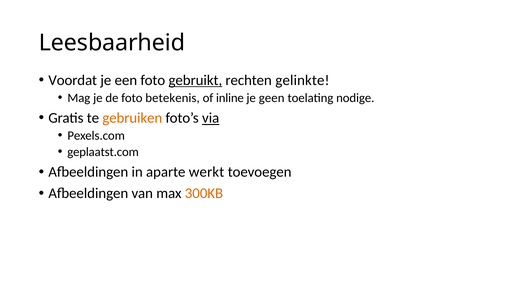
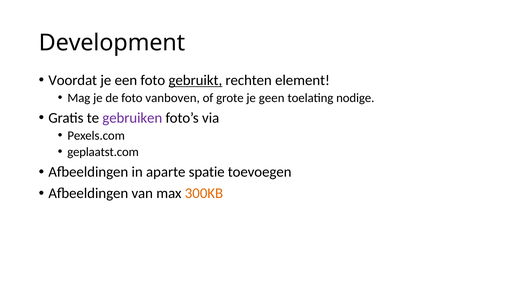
Leesbaarheid: Leesbaarheid -> Development (112, 43)
gelinkte: gelinkte -> element (302, 80)
betekenis: betekenis -> vanboven (173, 98)
inline: inline -> grote (230, 98)
gebruiken colour: orange -> purple (132, 118)
via underline: present -> none (211, 118)
werkt: werkt -> spatie (207, 172)
